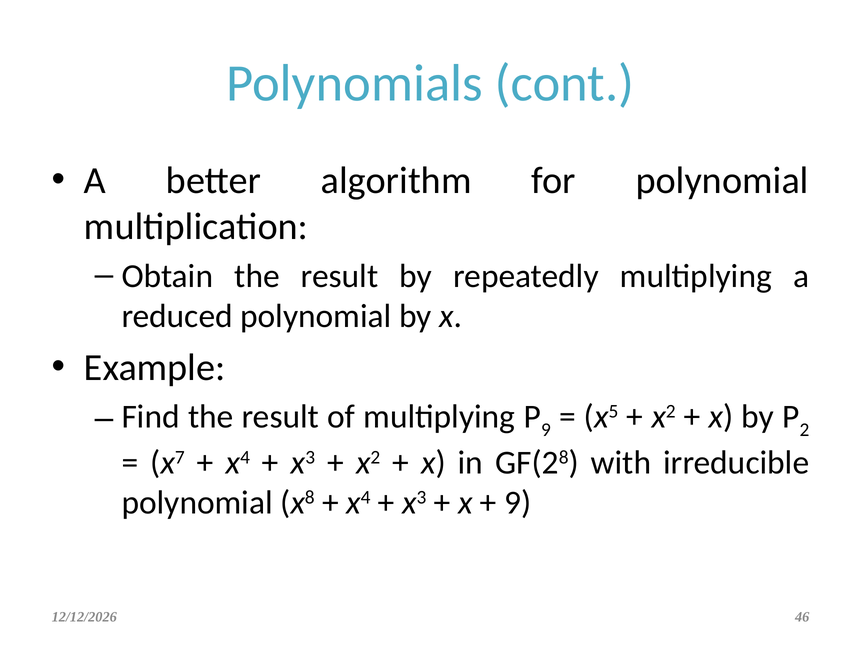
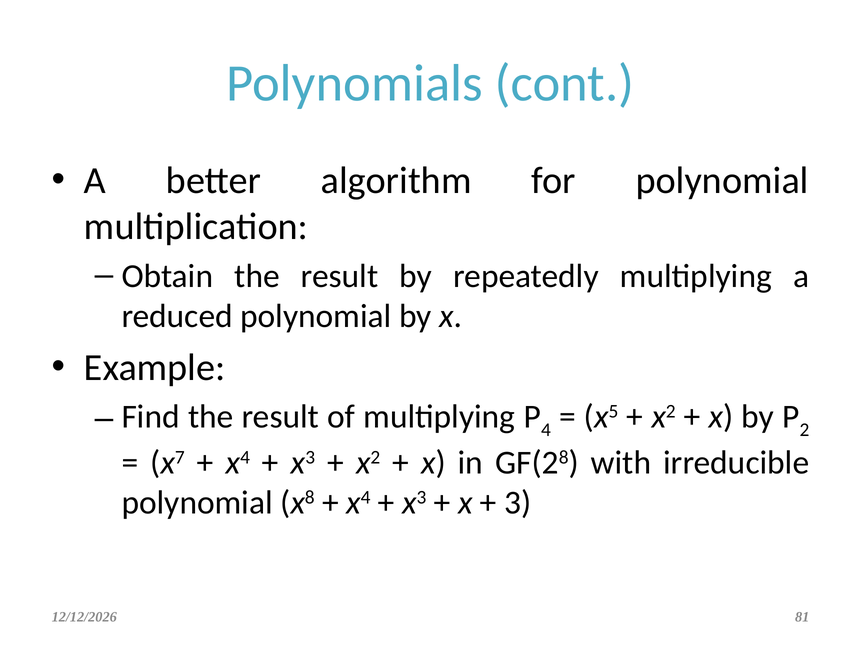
9: 9 -> 4 (546, 430)
9: 9 -> 3 (518, 503)
46: 46 -> 81 (802, 617)
